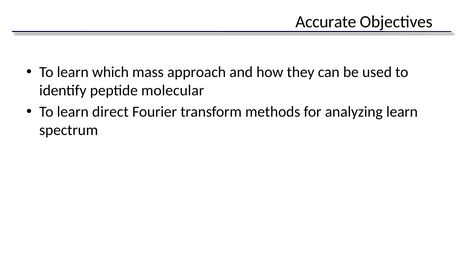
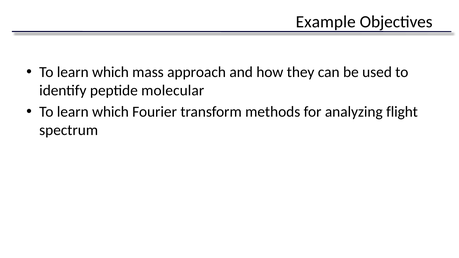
Accurate: Accurate -> Example (326, 22)
direct: direct -> which (110, 112)
analyzing learn: learn -> flight (402, 112)
